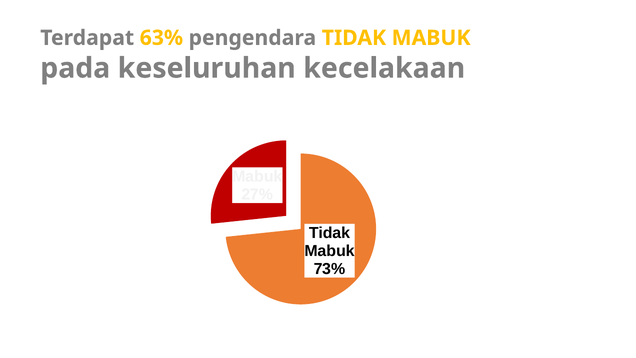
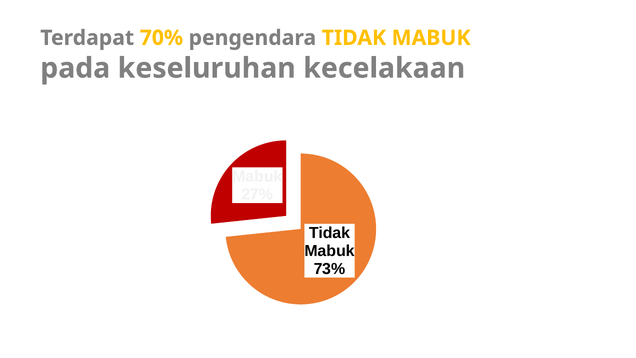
63%: 63% -> 70% (161, 38)
